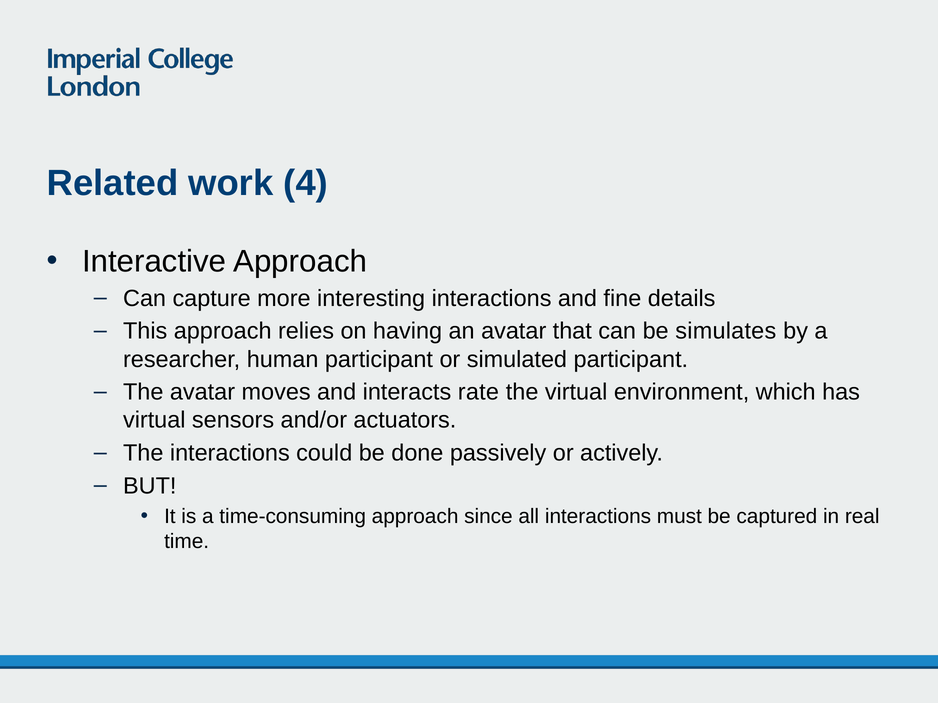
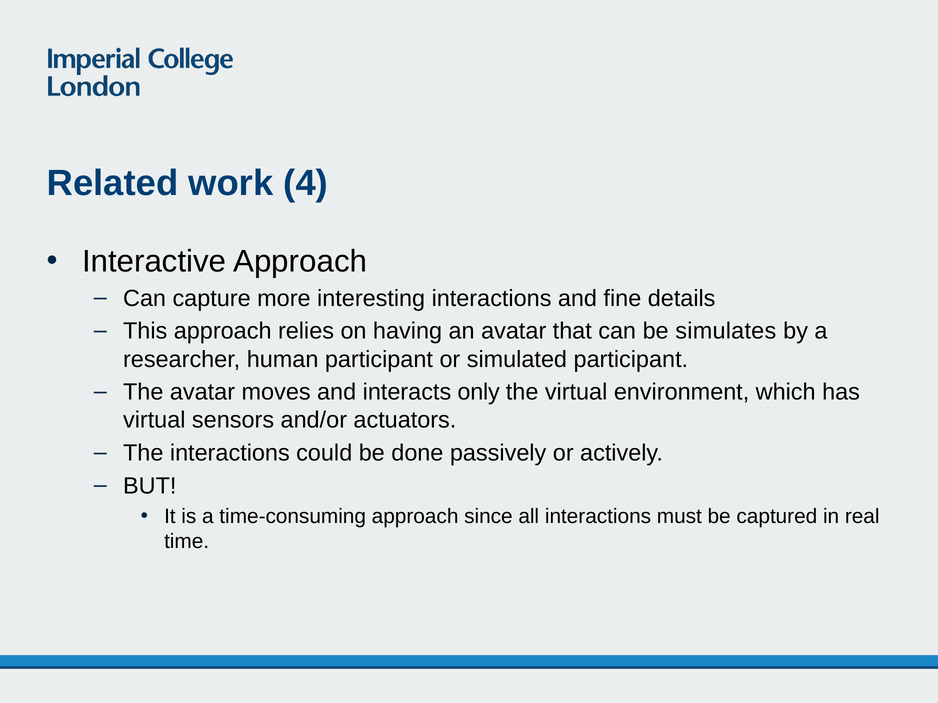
rate: rate -> only (479, 392)
